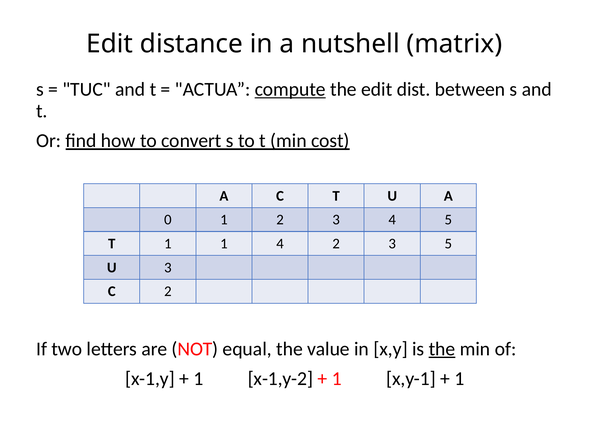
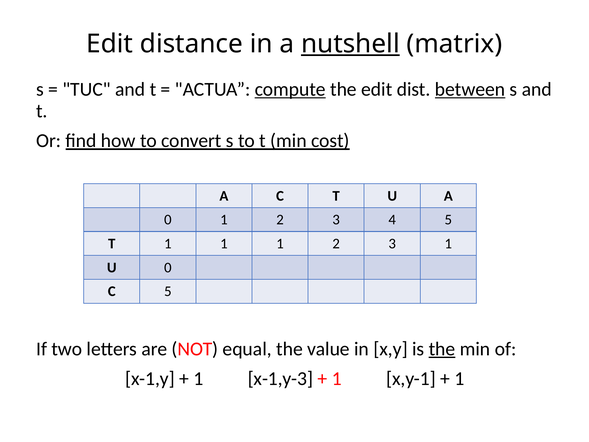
nutshell underline: none -> present (350, 44)
between underline: none -> present (470, 89)
1 1 4: 4 -> 1 (280, 243)
3 5: 5 -> 1 (448, 243)
U 3: 3 -> 0 (168, 267)
C 2: 2 -> 5 (168, 291)
x-1,y-2: x-1,y-2 -> x-1,y-3 (280, 379)
